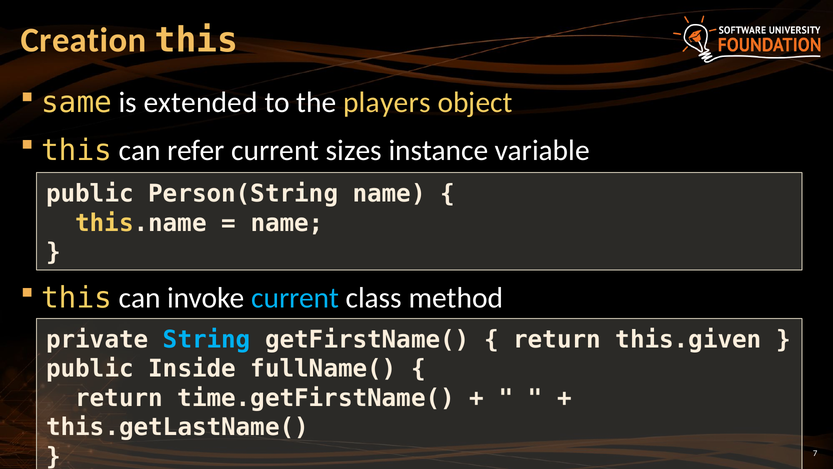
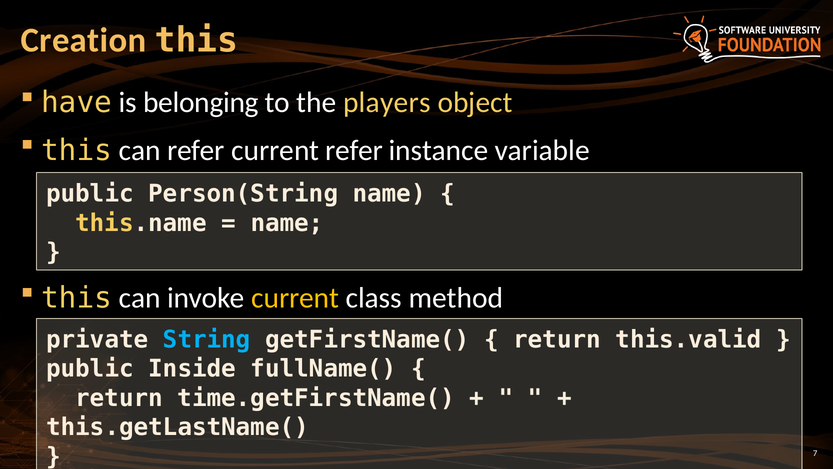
same: same -> have (77, 103)
extended: extended -> belonging (201, 103)
current sizes: sizes -> refer (354, 150)
current colour: light blue -> yellow (295, 298)
this.given: this.given -> this.valid (688, 340)
